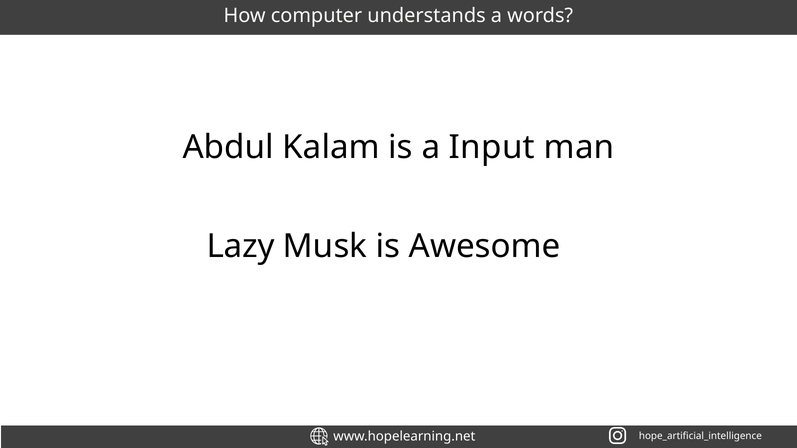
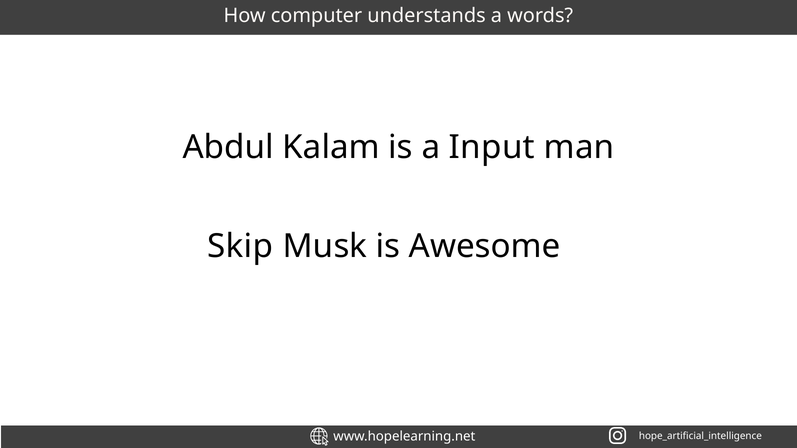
Lazy: Lazy -> Skip (240, 246)
